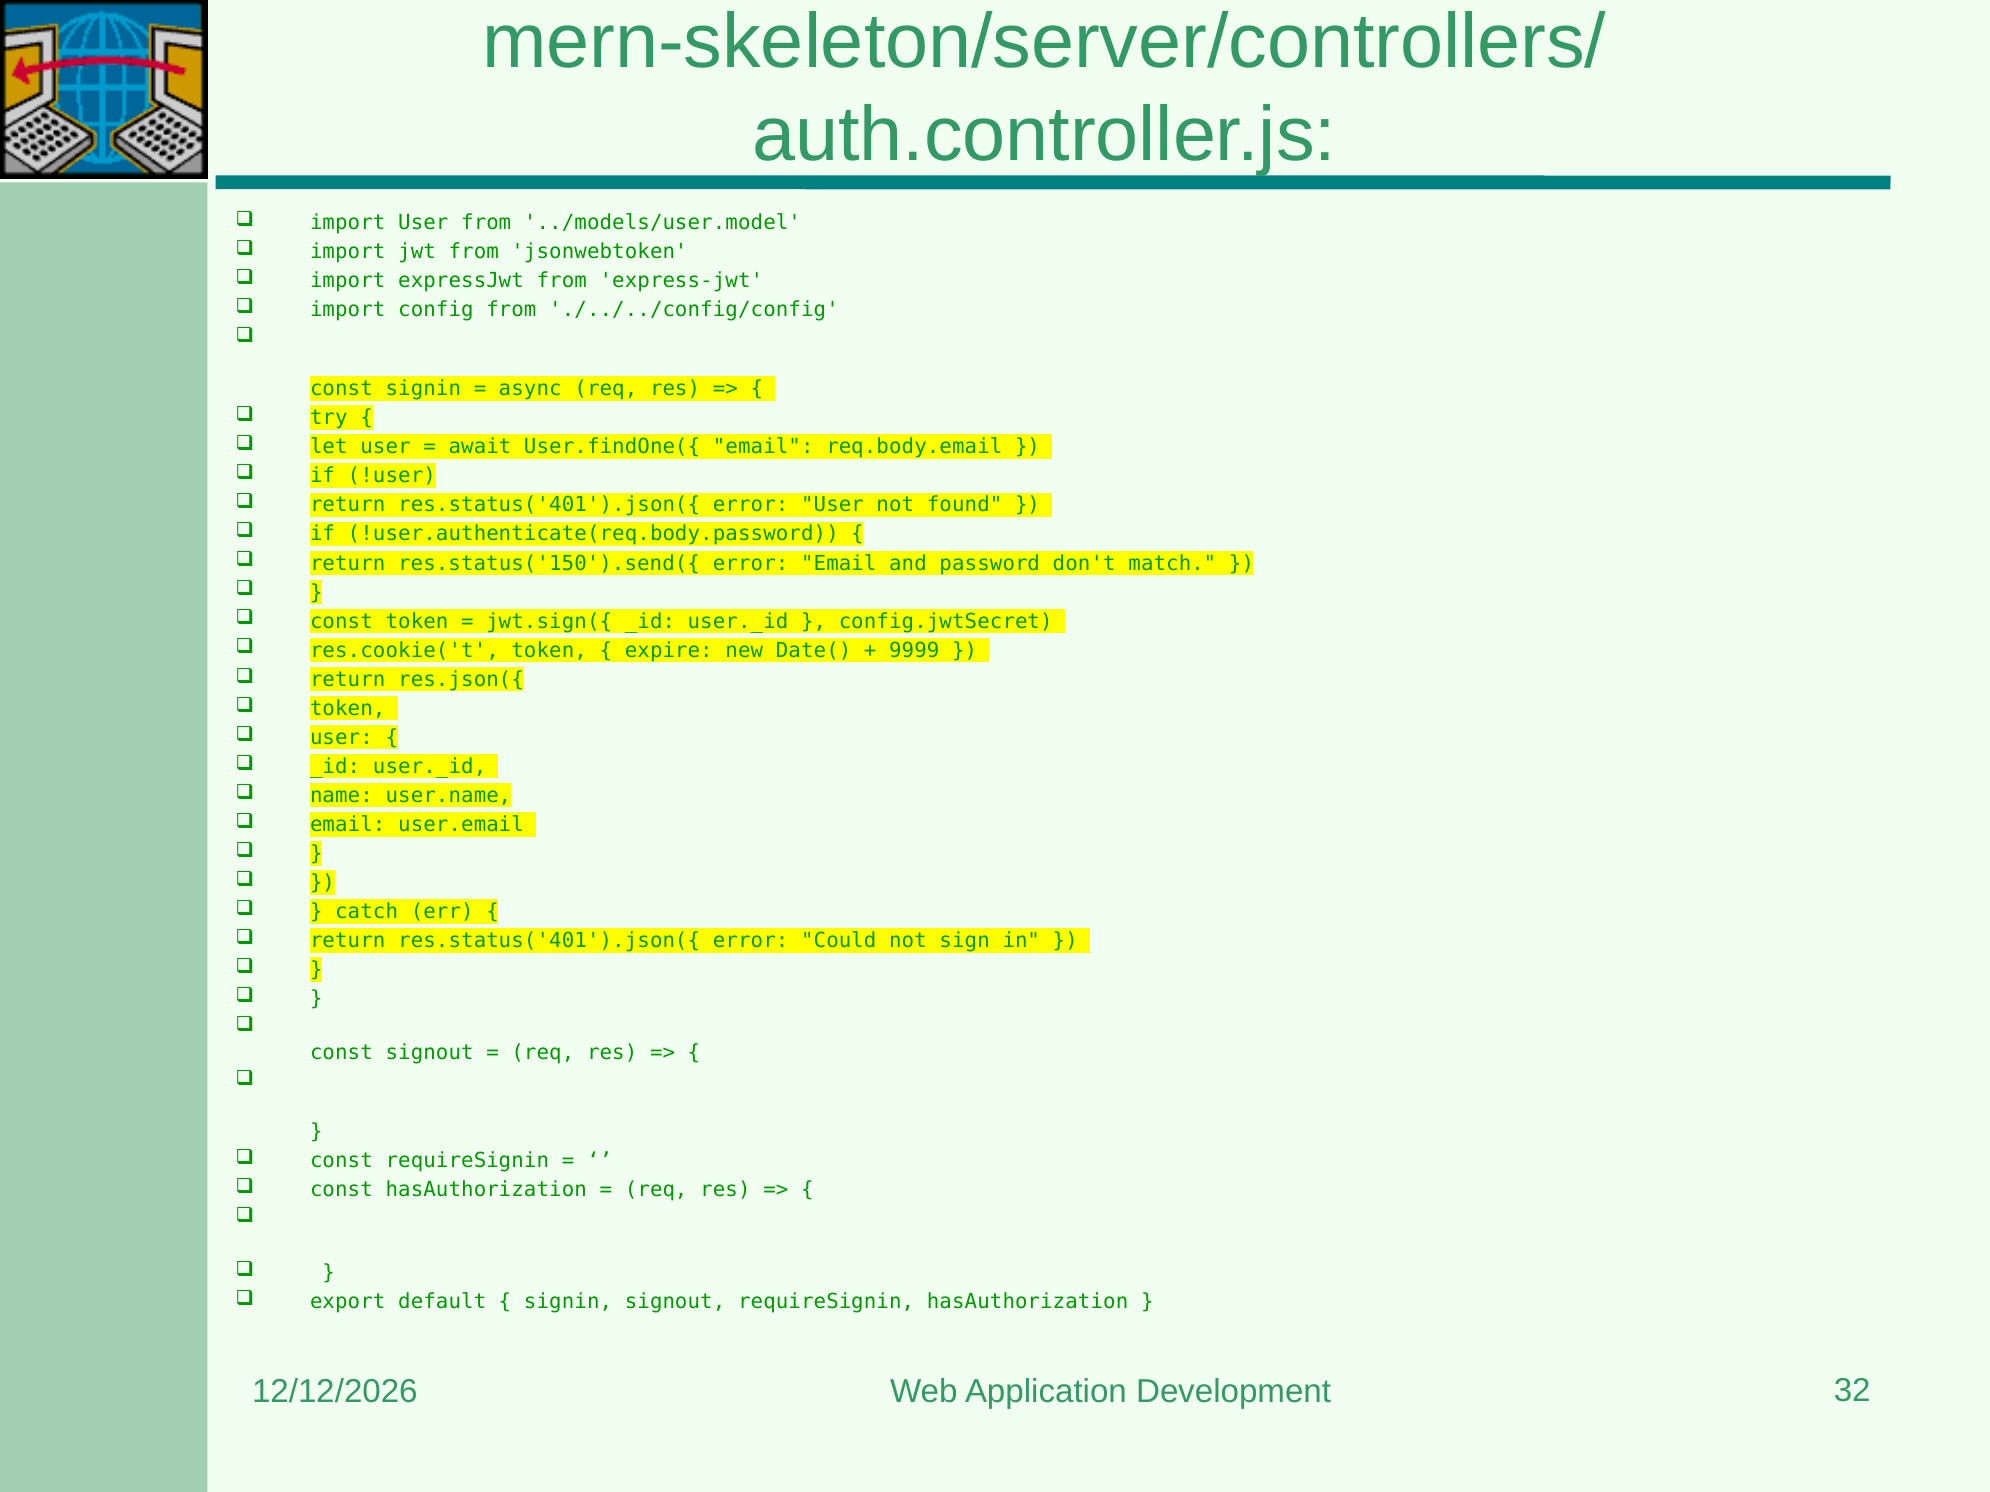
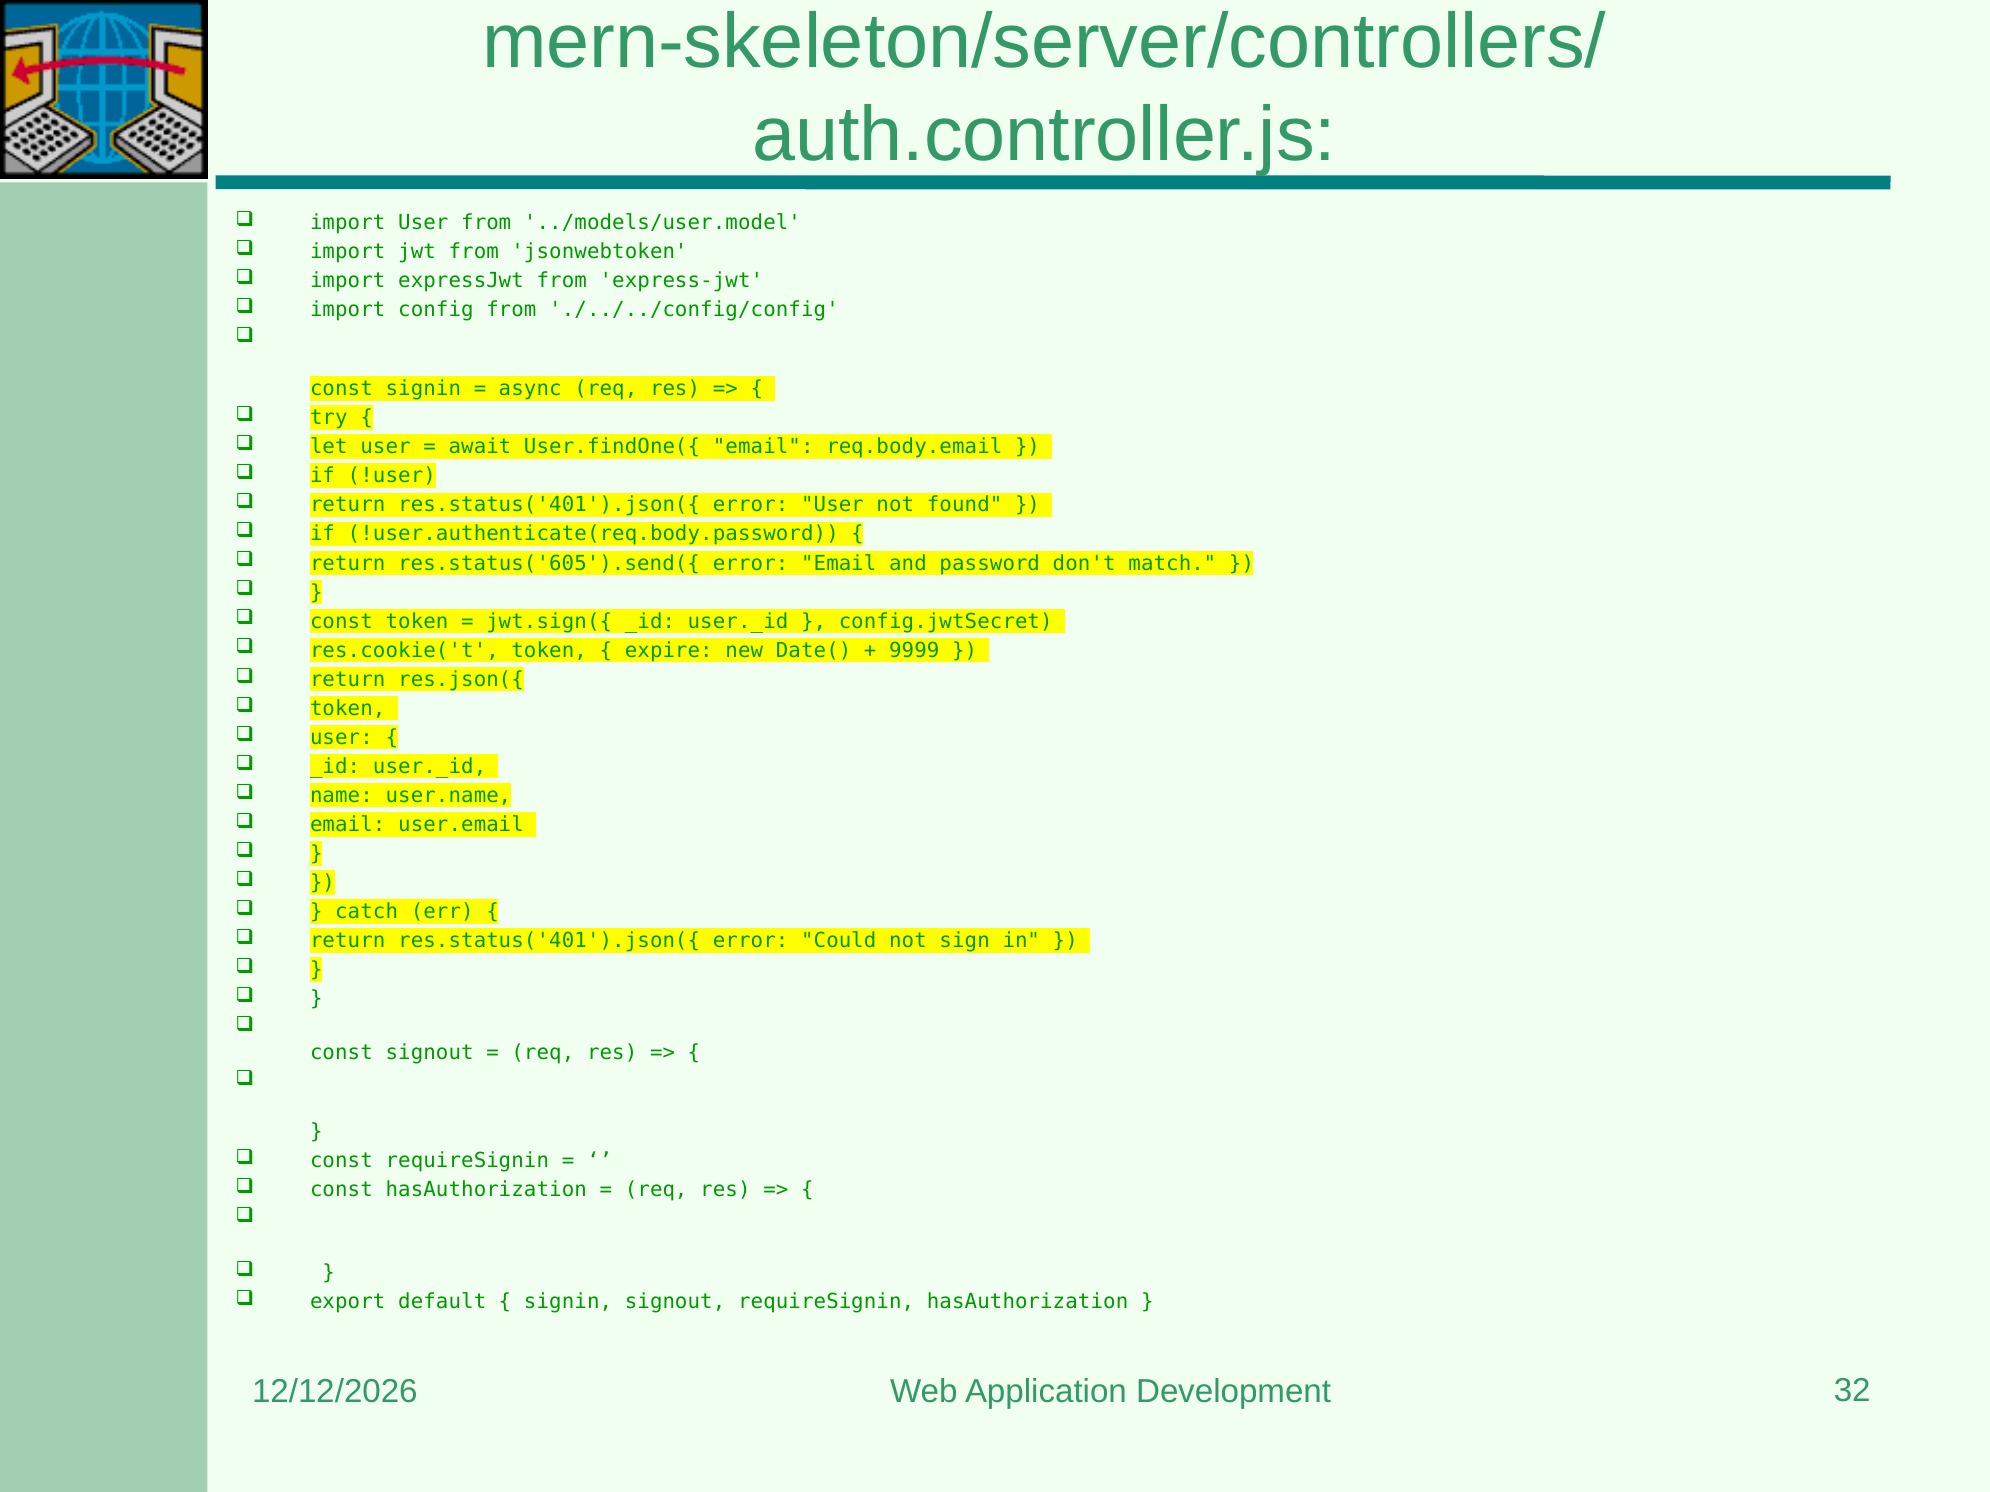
res.status('150').send({: res.status('150').send({ -> res.status('605').send({ (549, 563)
